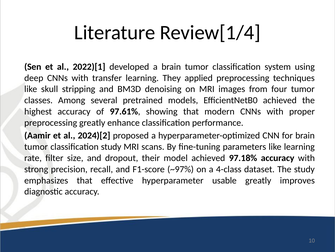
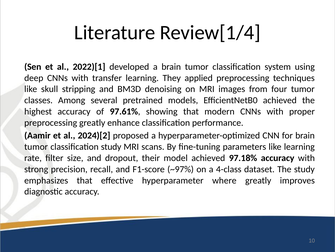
usable: usable -> where (224, 180)
